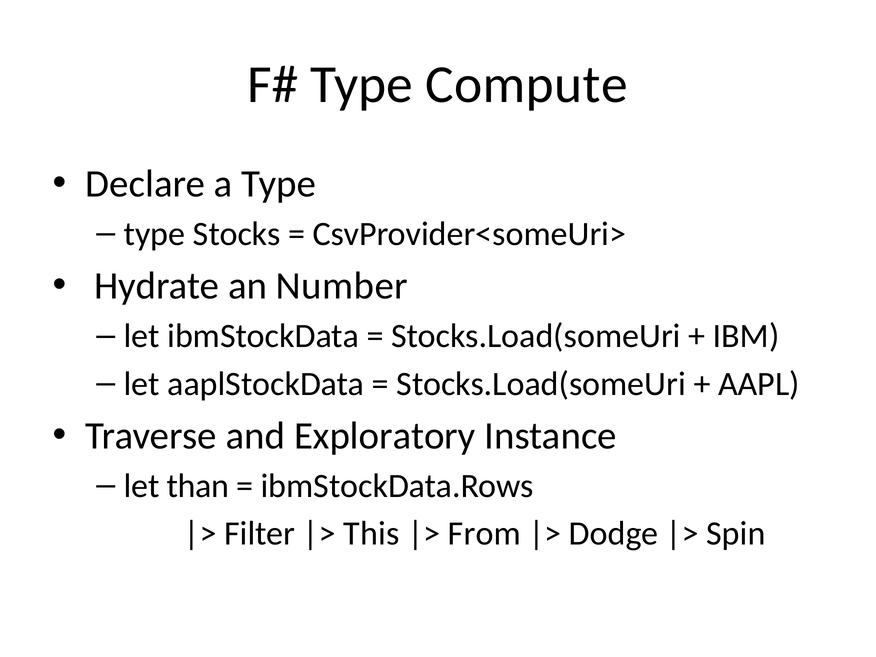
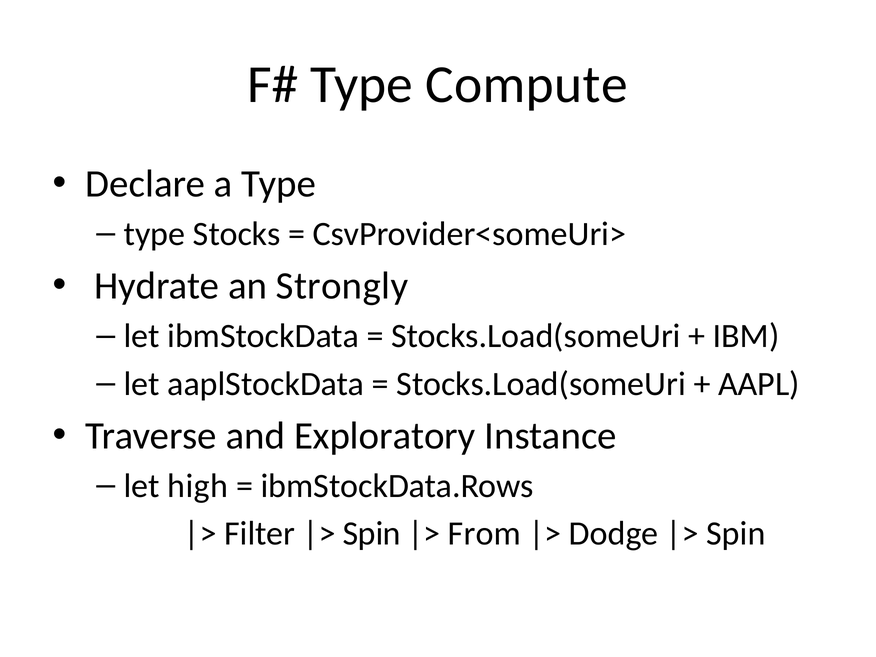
Number: Number -> Strongly (342, 286)
than: than -> high (198, 486)
This: This -> Spin (372, 534)
